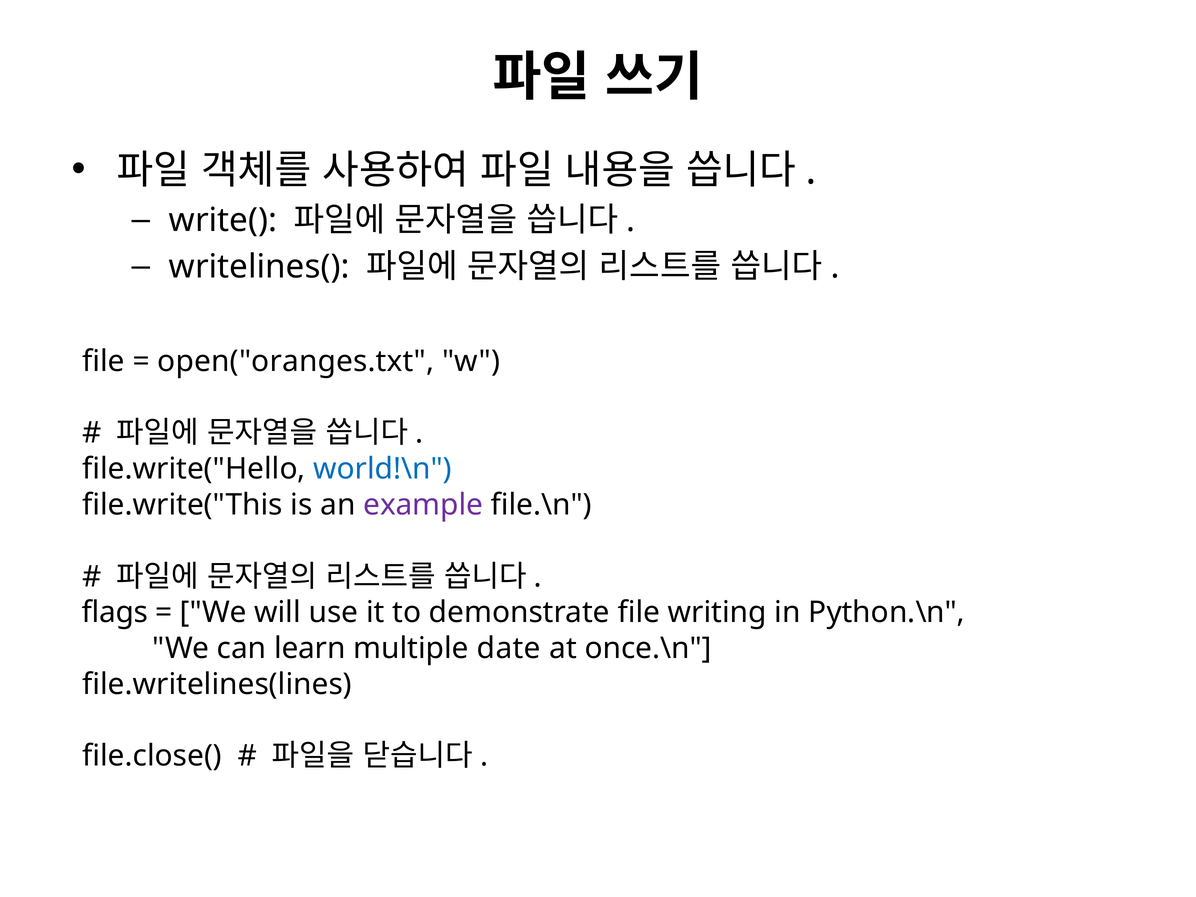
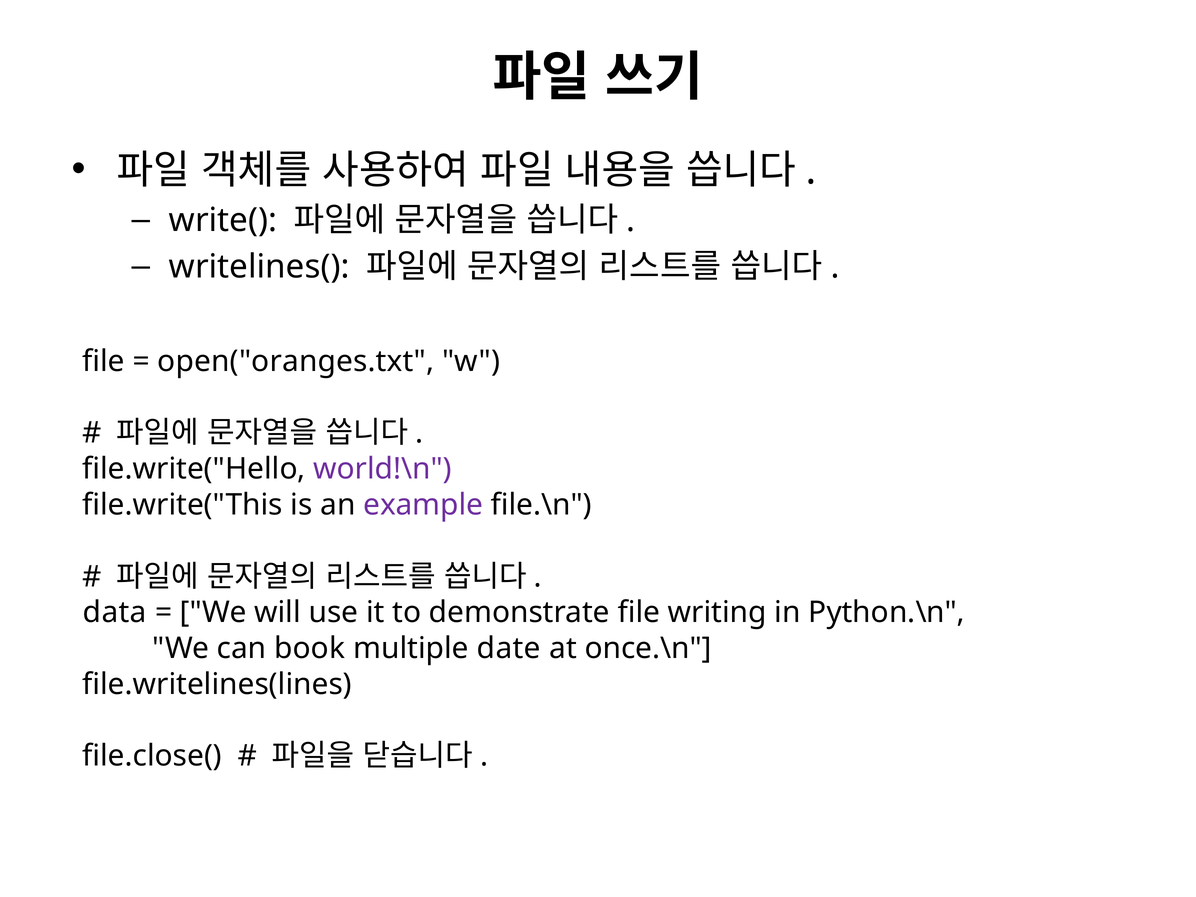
world!\n colour: blue -> purple (383, 469)
flags: flags -> data (115, 613)
learn: learn -> book (310, 648)
